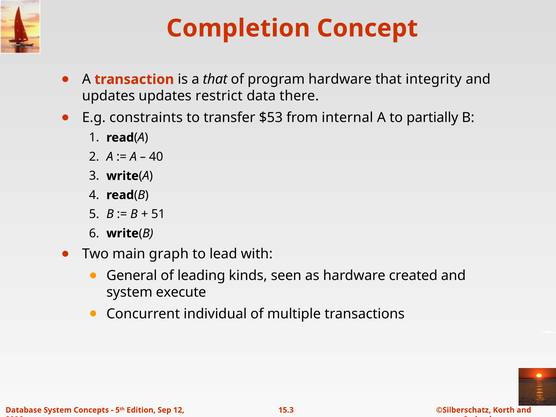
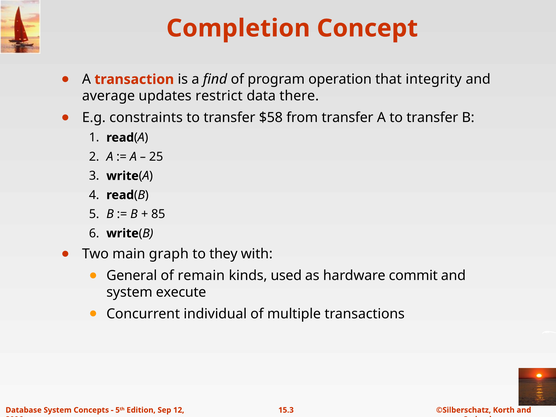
a that: that -> find (215, 79)
program hardware: hardware -> operation (340, 79)
updates: updates -> average (108, 96)
$53: $53 -> $58 (271, 118)
from internal: internal -> transfer (348, 118)
A to partially: partially -> transfer (432, 118)
40: 40 -> 25 (156, 157)
51: 51 -> 85 (158, 214)
lead: lead -> they (223, 254)
leading: leading -> remain (201, 276)
seen: seen -> used (286, 276)
created: created -> commit (413, 276)
